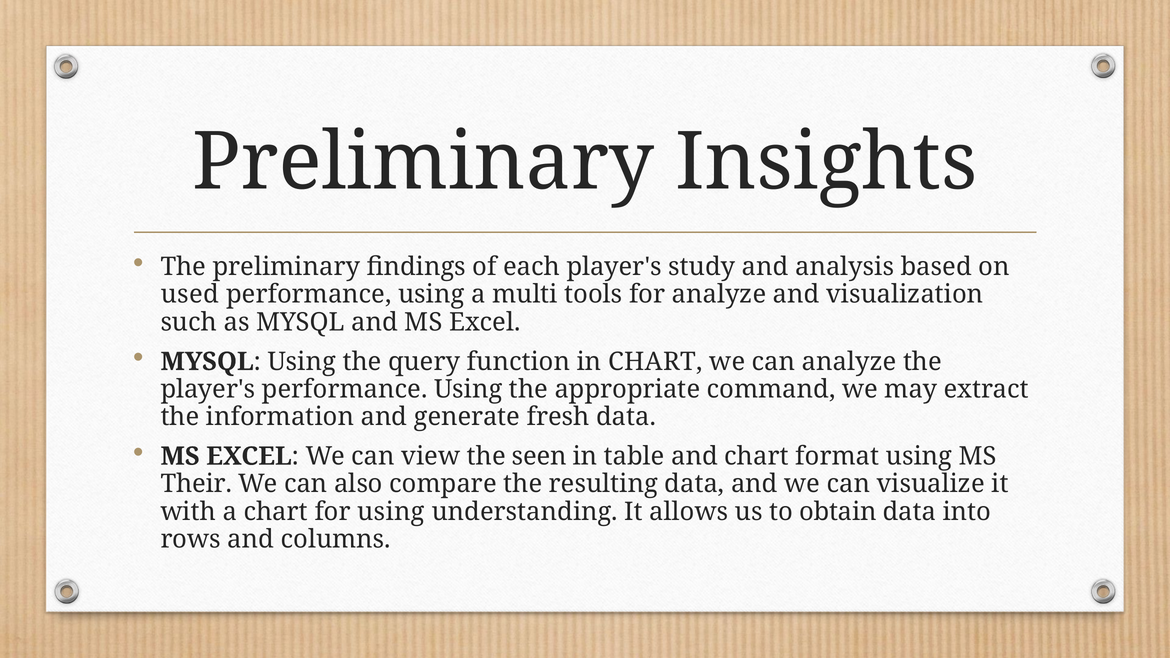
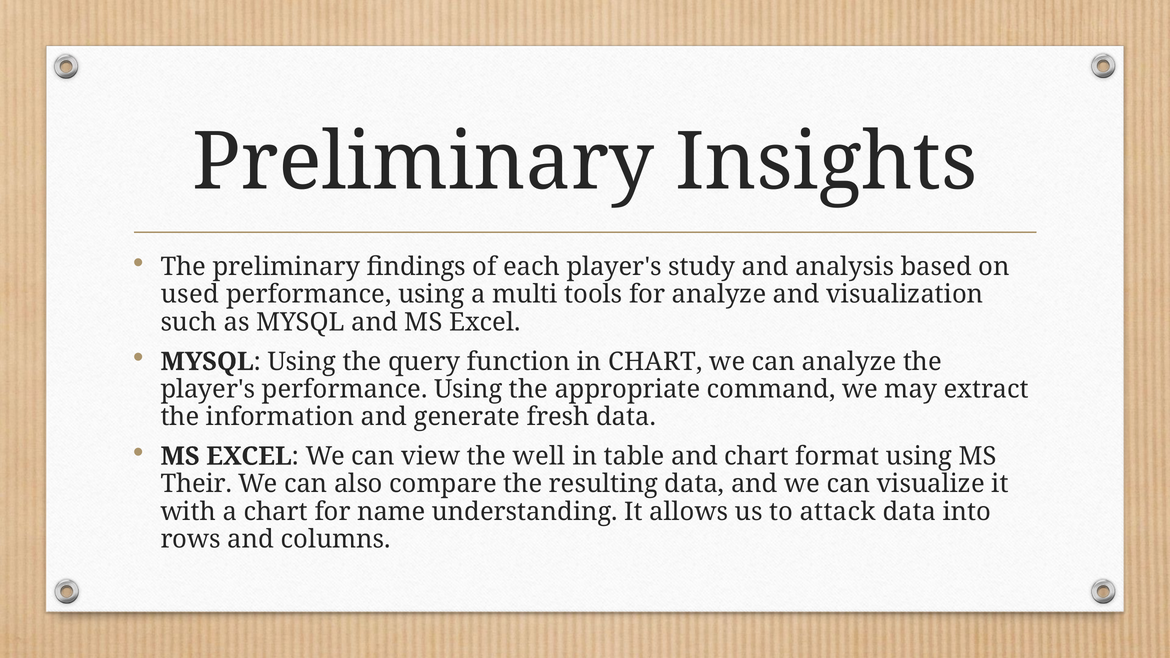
seen: seen -> well (539, 456)
for using: using -> name (391, 512)
obtain: obtain -> attack (838, 512)
